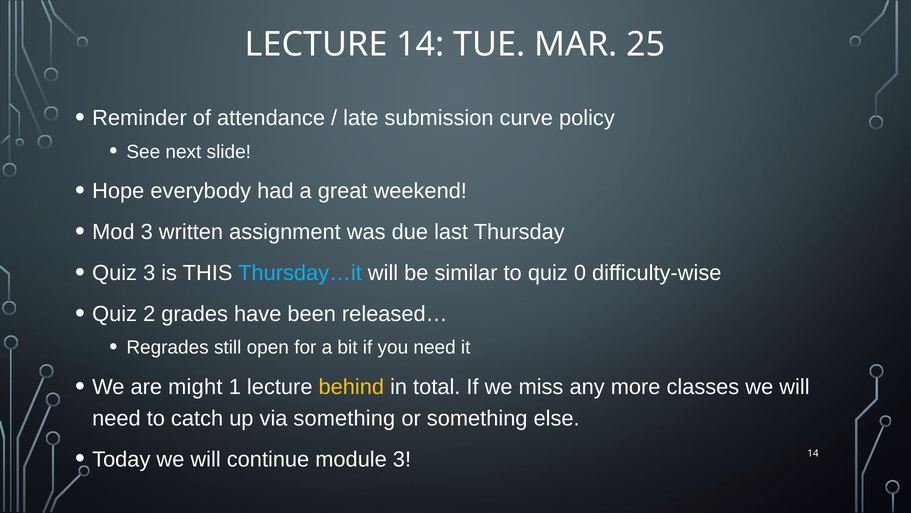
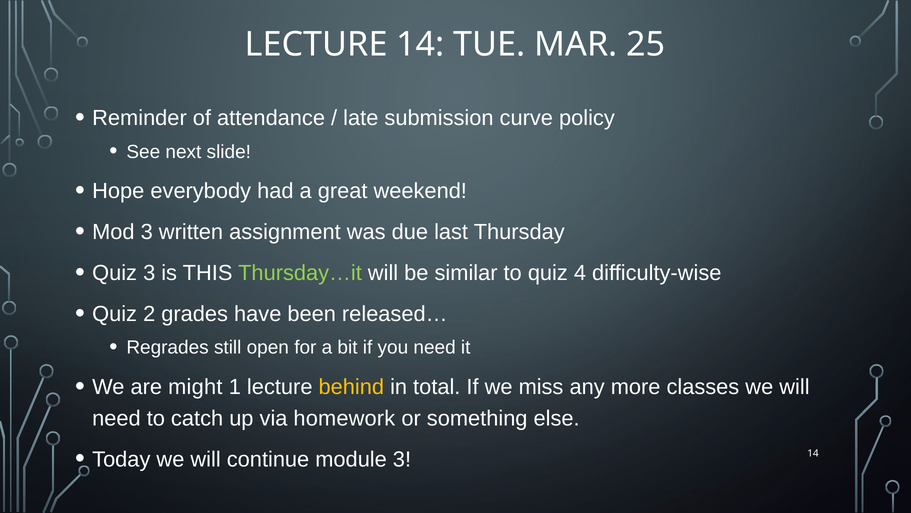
Thursday…it colour: light blue -> light green (300, 273)
0: 0 -> 4 (580, 273)
via something: something -> homework (344, 418)
